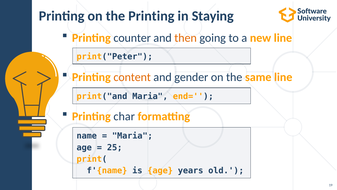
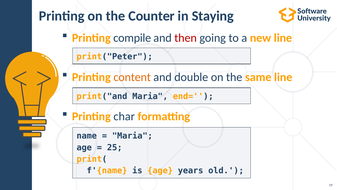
the Printing: Printing -> Counter (152, 16)
counter: counter -> compile (132, 38)
then colour: orange -> red (186, 38)
gender: gender -> double (191, 77)
